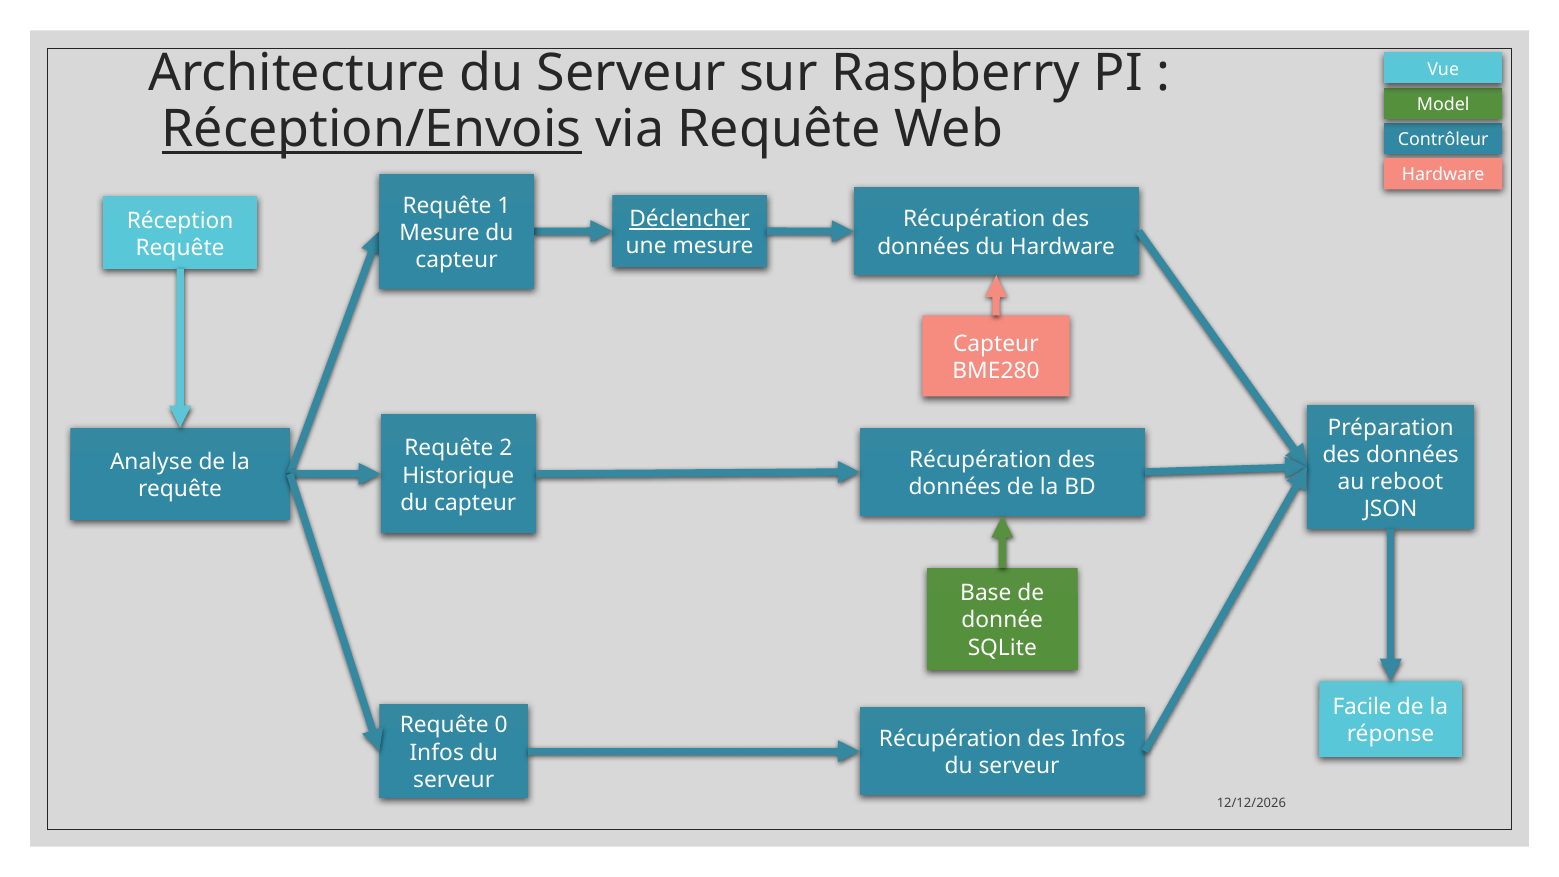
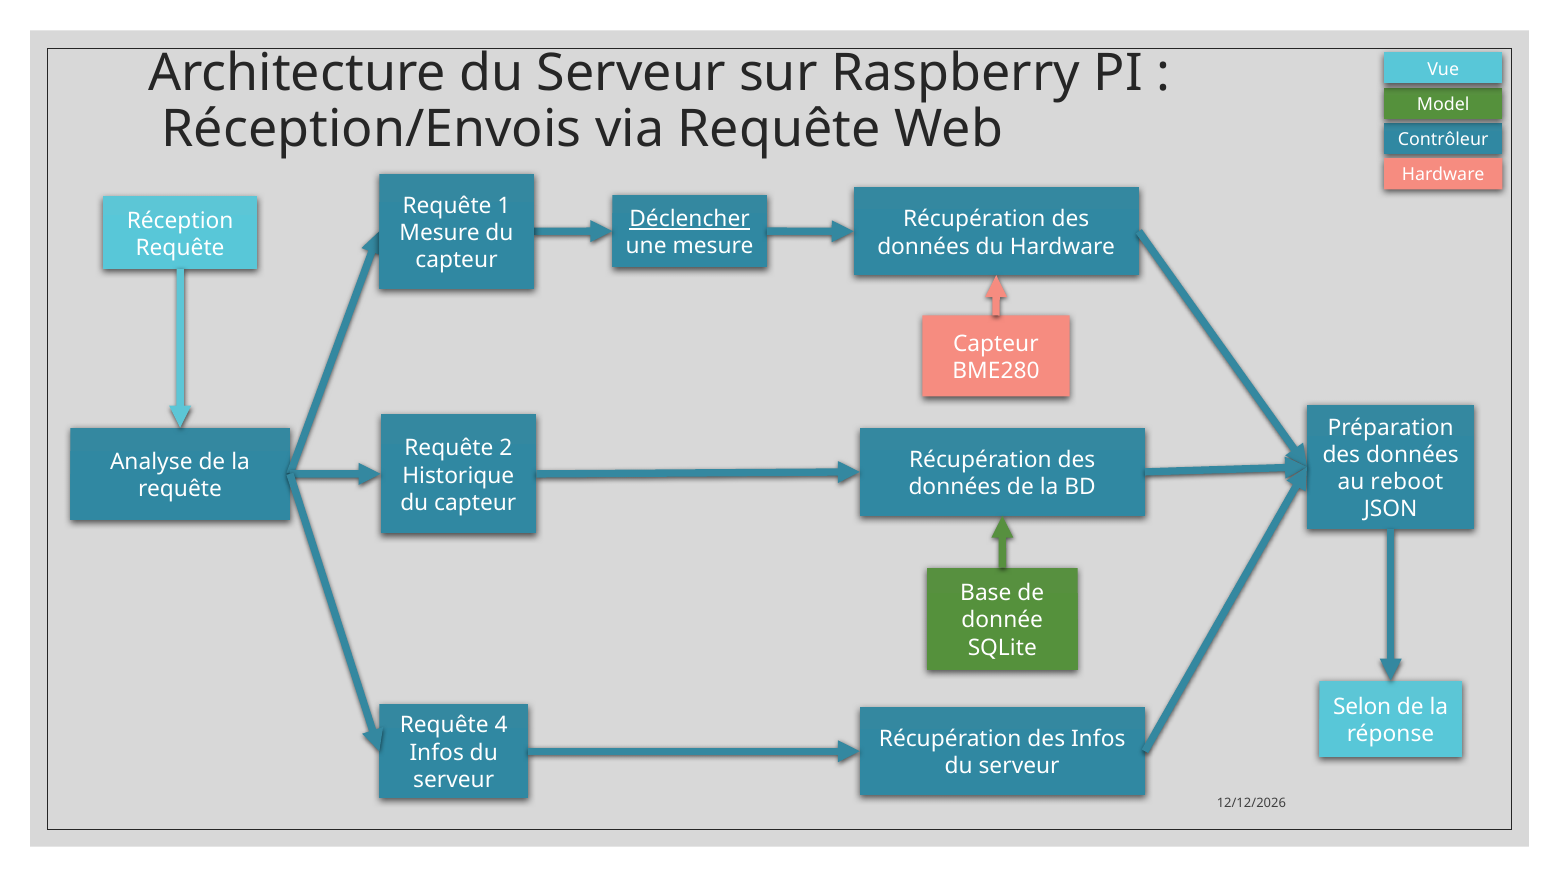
Réception/Envois underline: present -> none (372, 130)
Facile: Facile -> Selon (1362, 707)
0: 0 -> 4 (501, 725)
